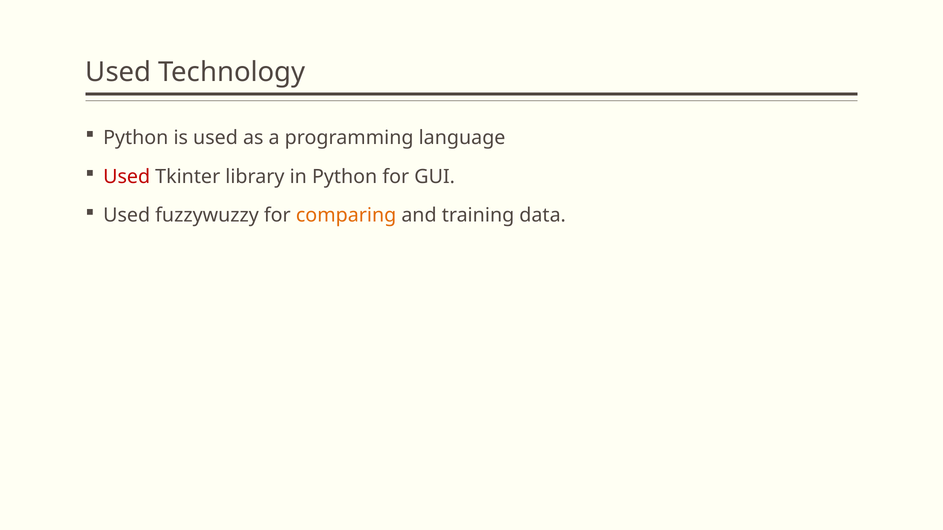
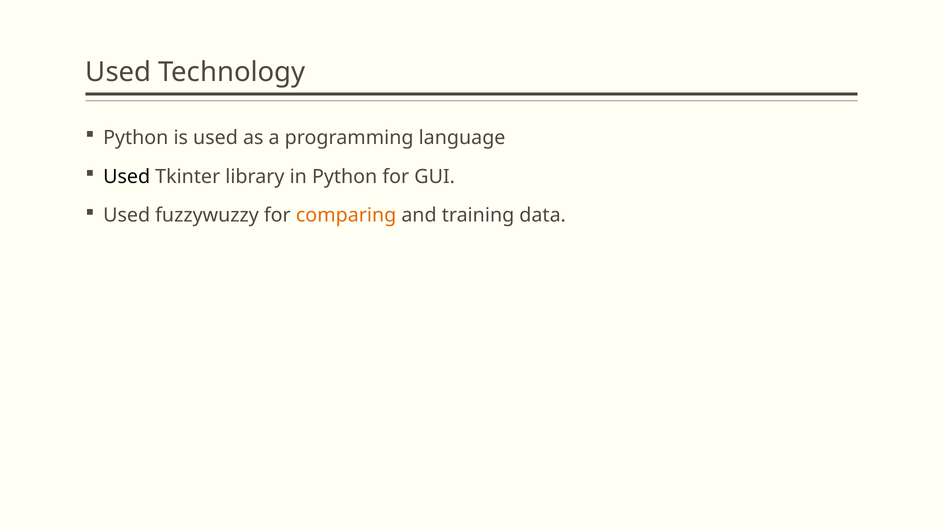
Used colour: red -> black (127, 177)
